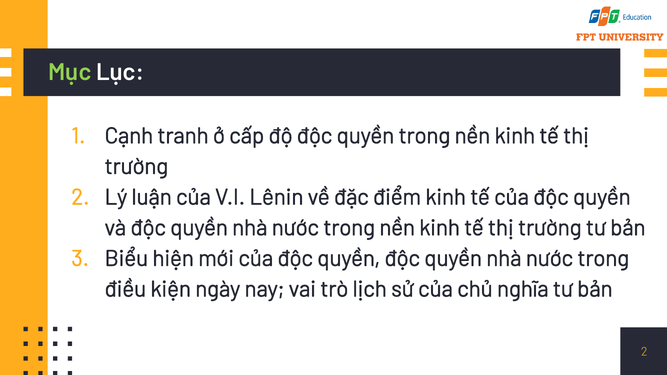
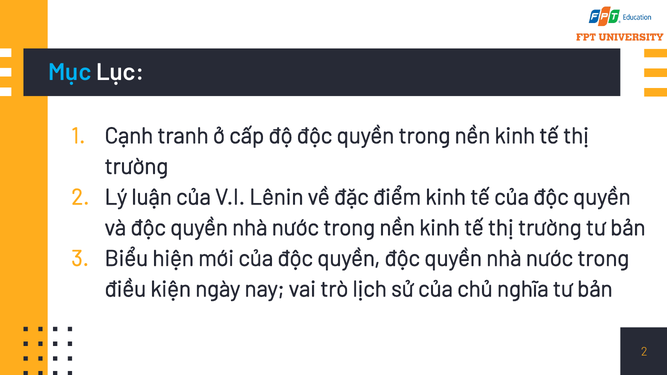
Mục colour: light green -> light blue (70, 72)
